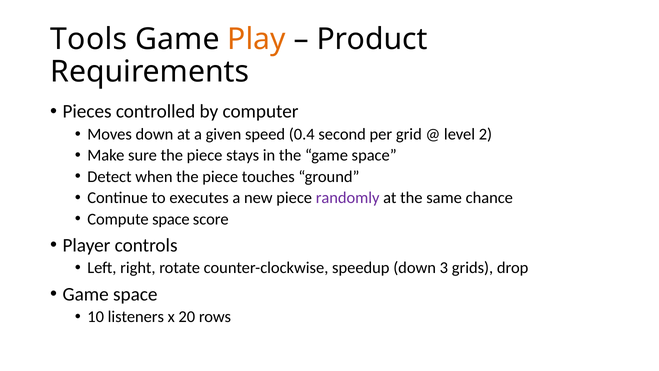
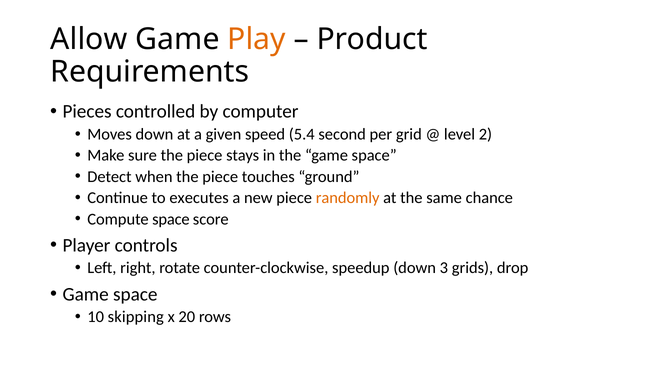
Tools: Tools -> Allow (89, 39)
0.4: 0.4 -> 5.4 (302, 134)
randomly colour: purple -> orange (348, 198)
listeners: listeners -> skipping (136, 317)
